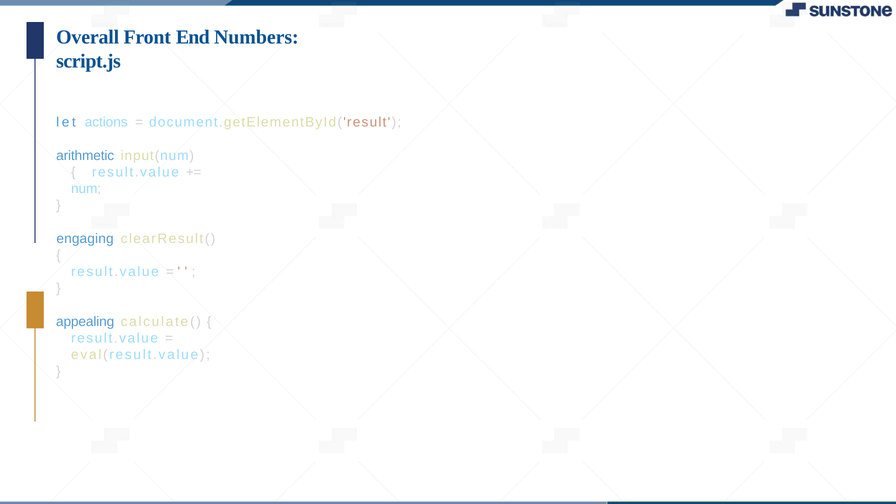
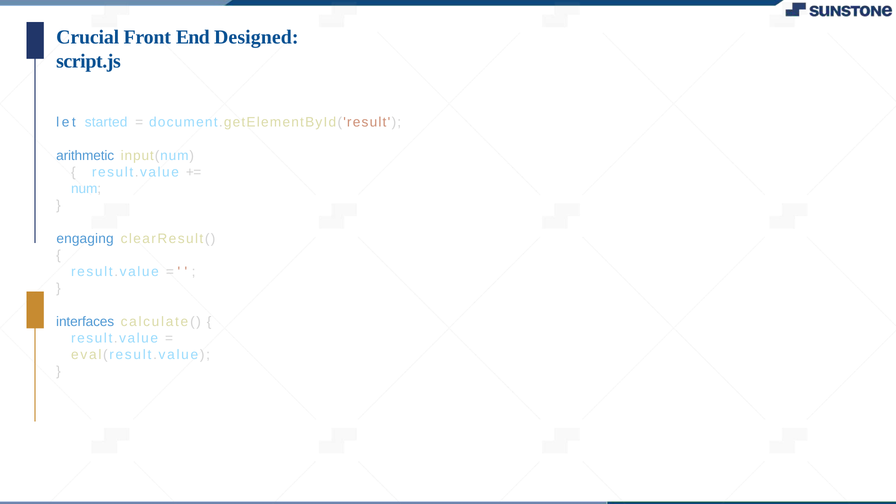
Overall: Overall -> Crucial (88, 37)
Numbers: Numbers -> Designed (256, 37)
actions: actions -> started (106, 122)
appealing: appealing -> interfaces (85, 322)
